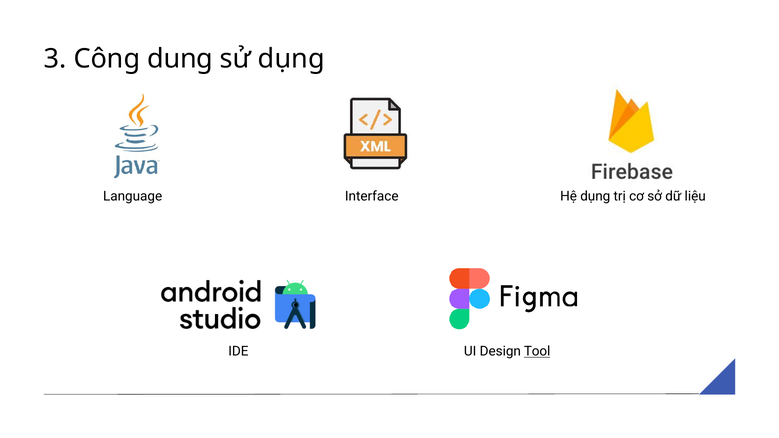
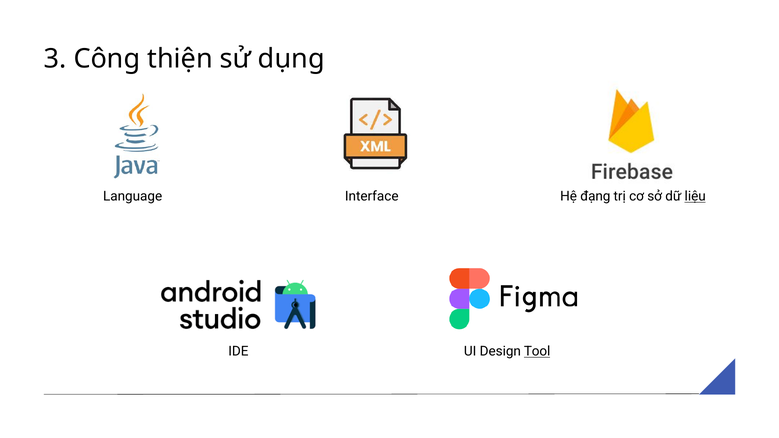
dung: dung -> thiện (180, 59)
dụng: dụng -> đạng (595, 197)
liệu underline: none -> present (695, 197)
